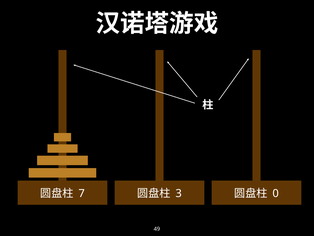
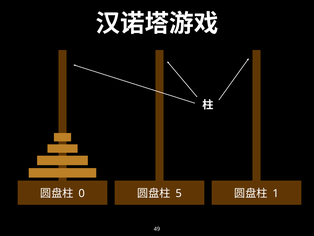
7: 7 -> 0 (82, 193)
3: 3 -> 5 (179, 193)
0: 0 -> 1 (276, 193)
